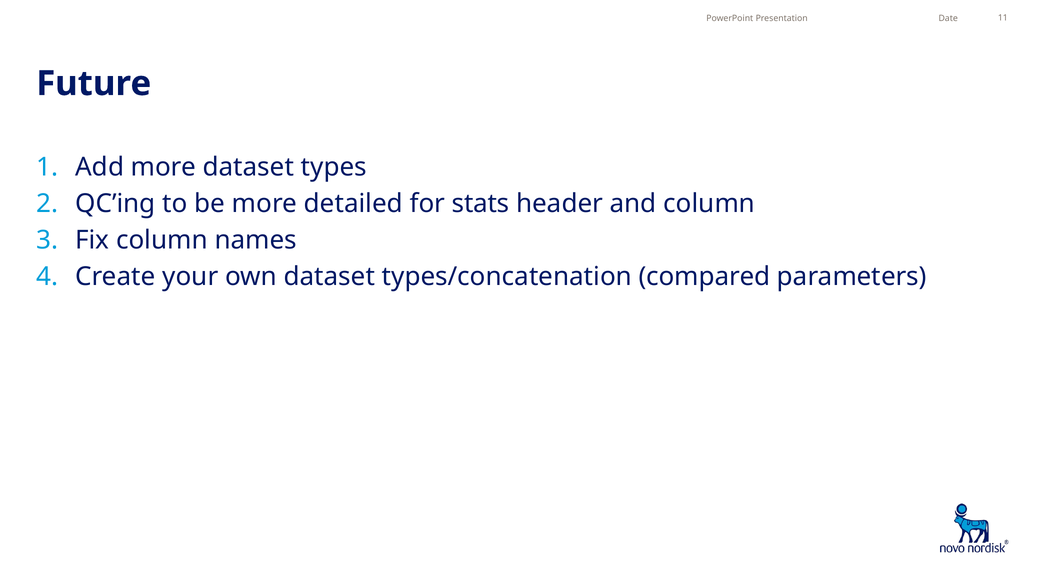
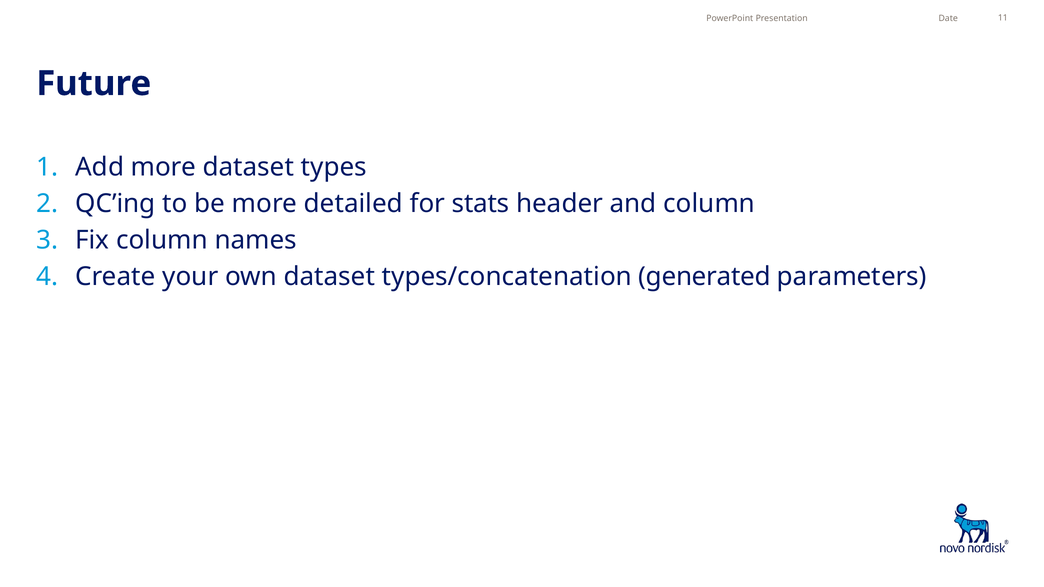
compared: compared -> generated (705, 277)
